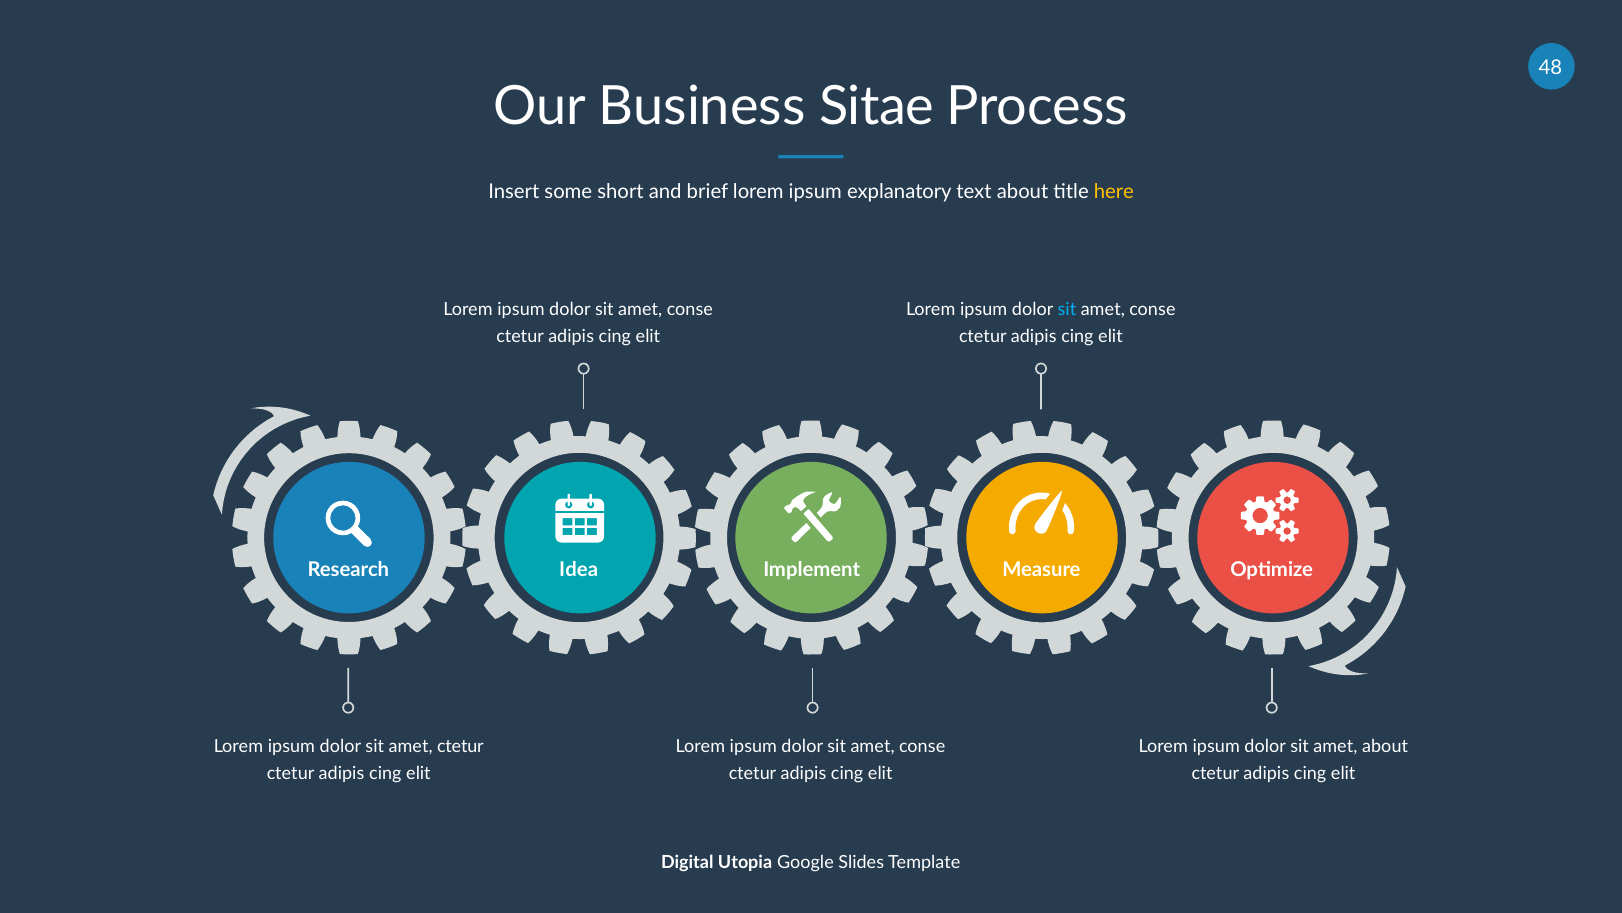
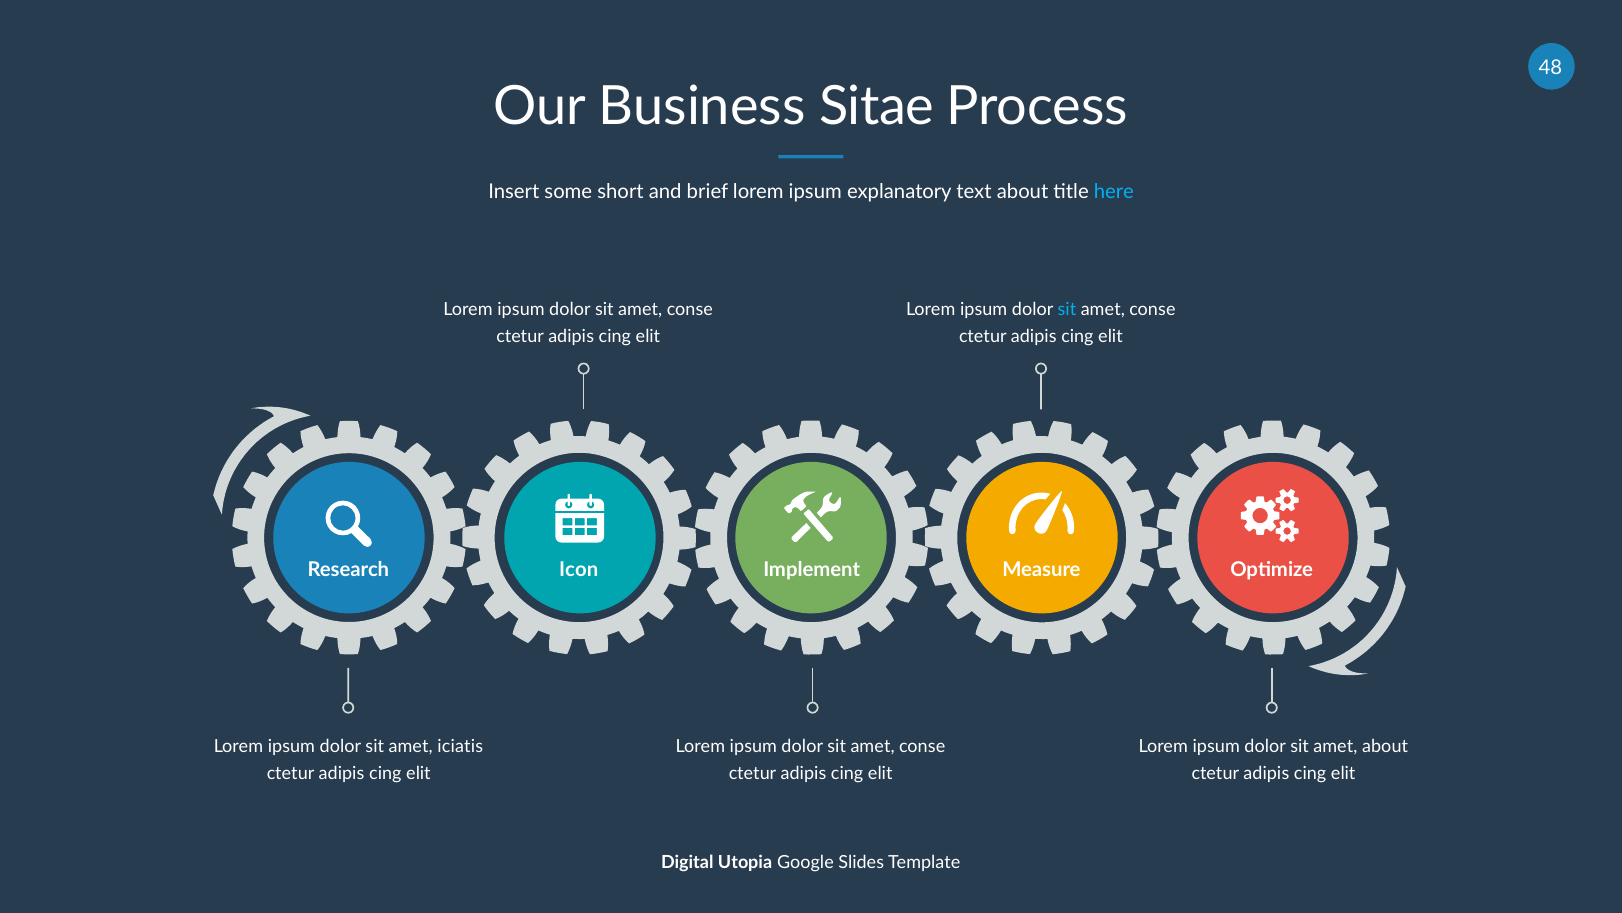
here colour: yellow -> light blue (1114, 192)
Idea: Idea -> Icon (579, 569)
amet ctetur: ctetur -> iciatis (460, 747)
